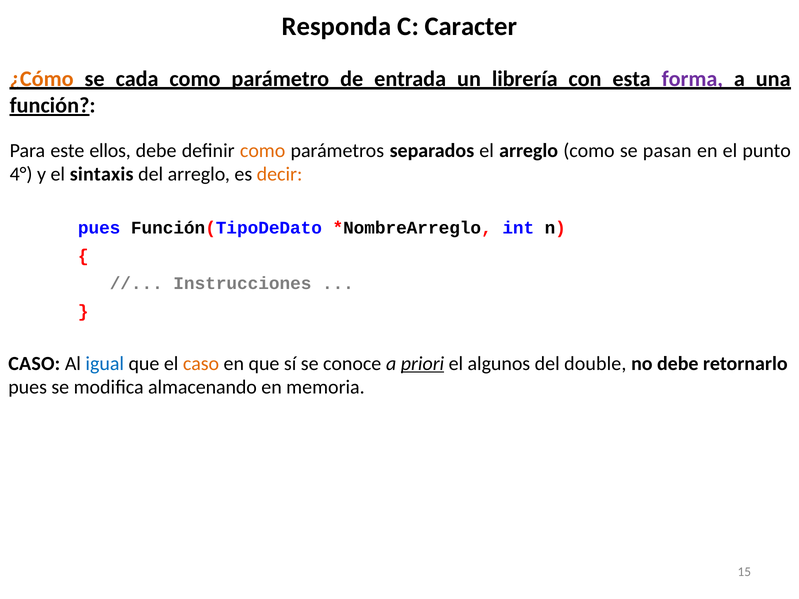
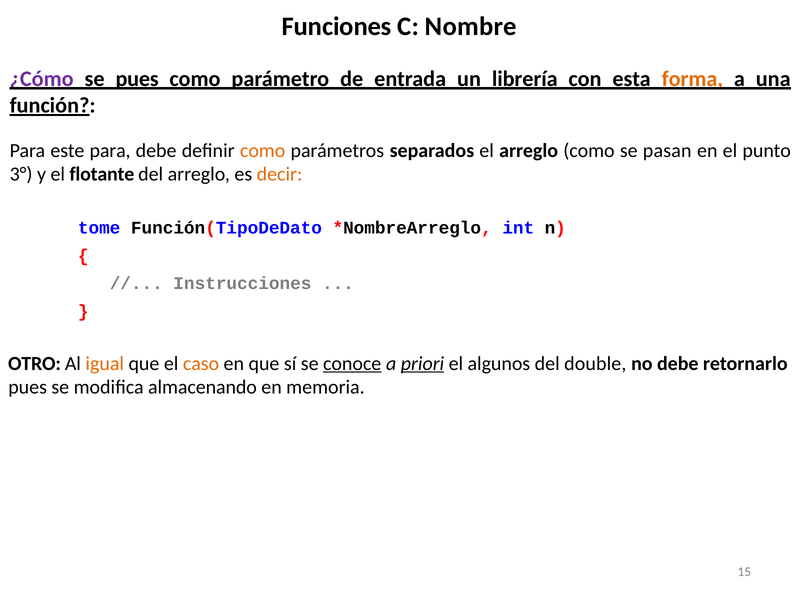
Responda: Responda -> Funciones (337, 26)
Caracter: Caracter -> Nombre (471, 26)
¿Cómo colour: orange -> purple (42, 79)
se cada: cada -> pues (137, 79)
forma colour: purple -> orange (692, 79)
este ellos: ellos -> para (110, 151)
4°: 4° -> 3° (21, 174)
sintaxis: sintaxis -> flotante (102, 174)
pues: pues -> tome (99, 228)
CASO: CASO -> OTRO (34, 364)
igual colour: blue -> orange (105, 364)
conoce underline: none -> present (352, 364)
